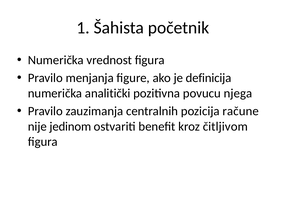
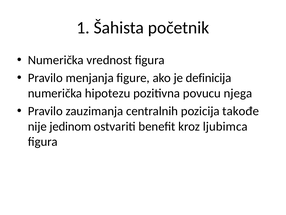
analitički: analitički -> hipotezu (108, 93)
račune: račune -> takođe (241, 111)
čitljivom: čitljivom -> ljubimca (225, 126)
